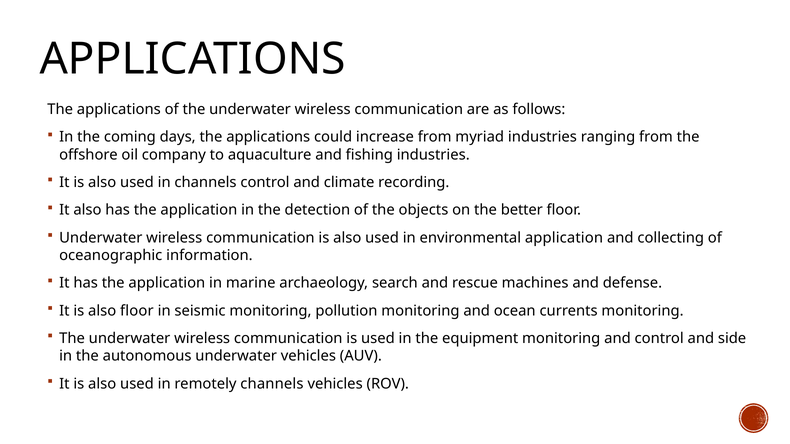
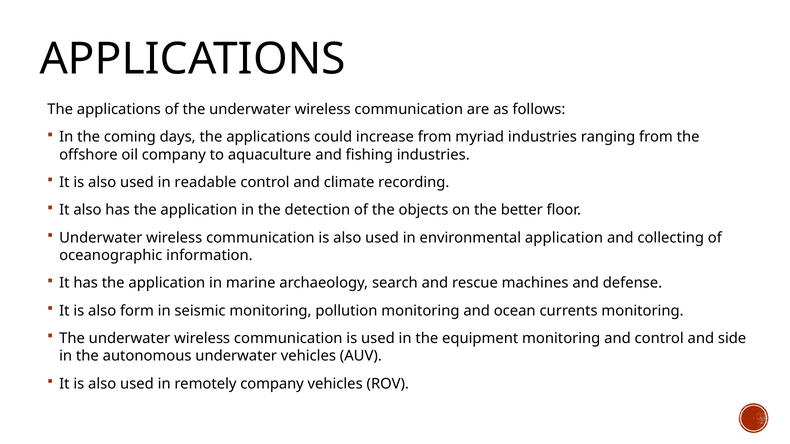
in channels: channels -> readable (205, 183)
also floor: floor -> form (137, 311)
remotely channels: channels -> company (272, 384)
